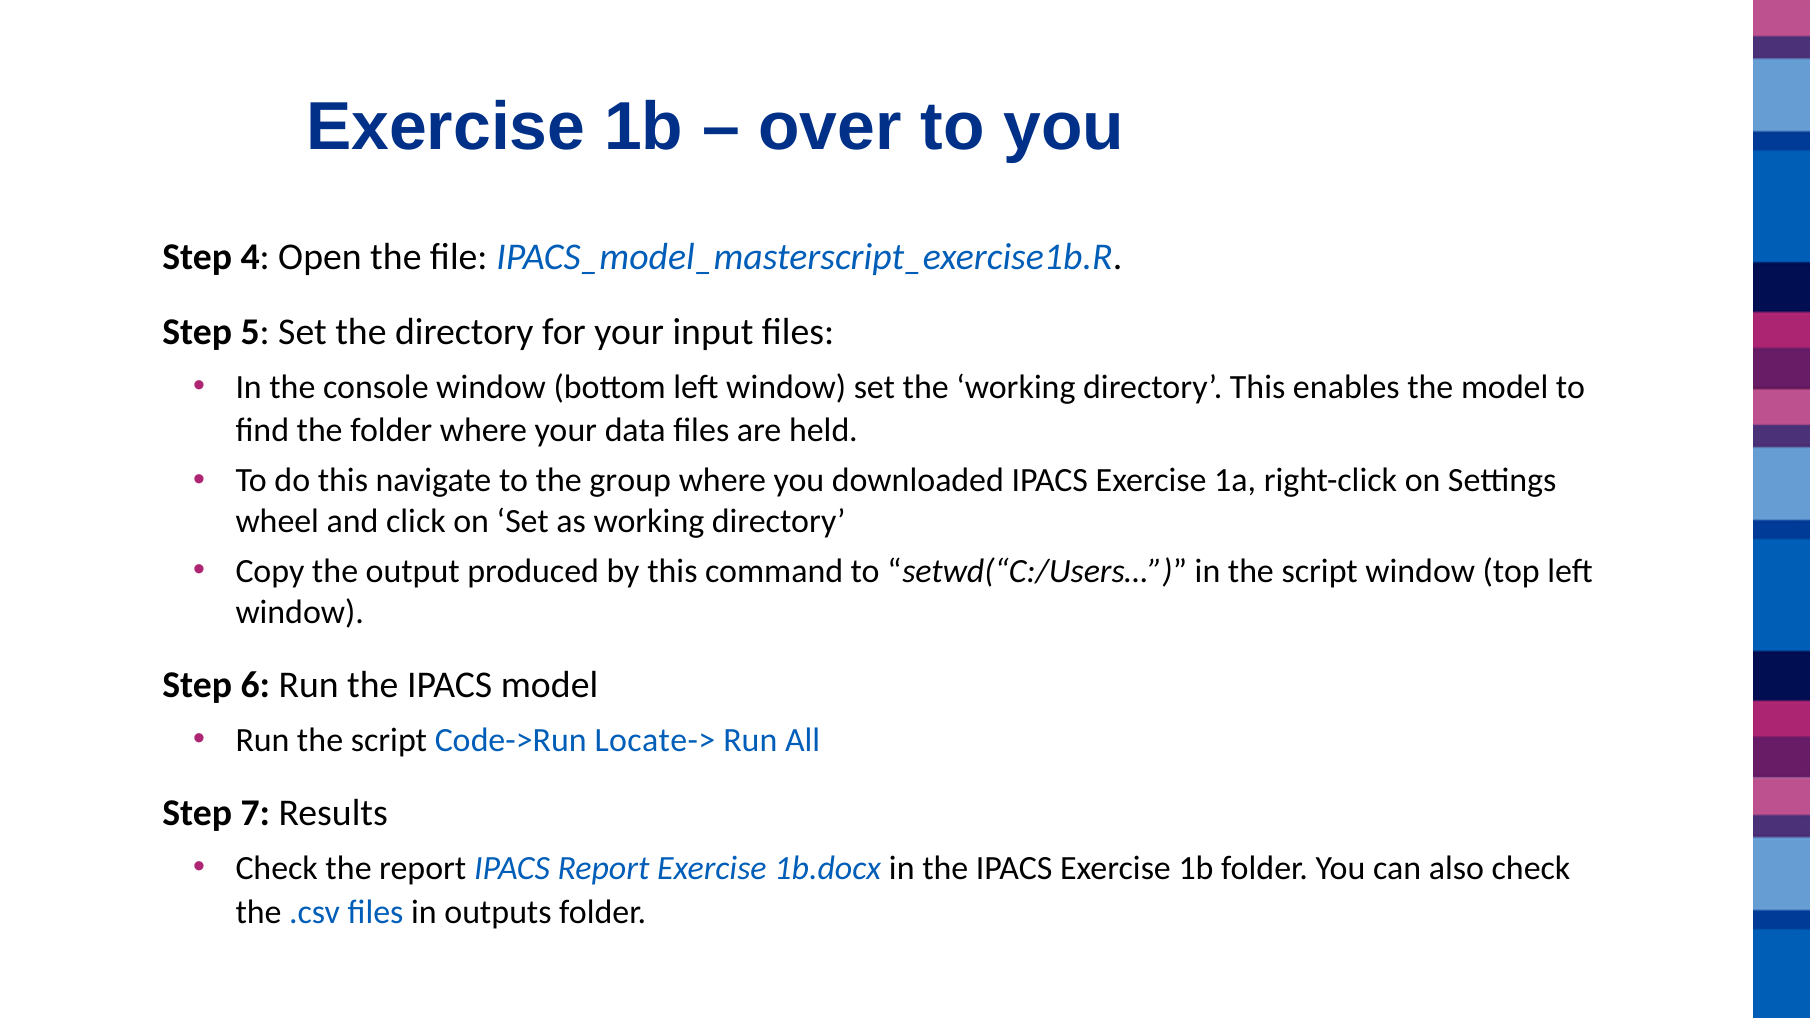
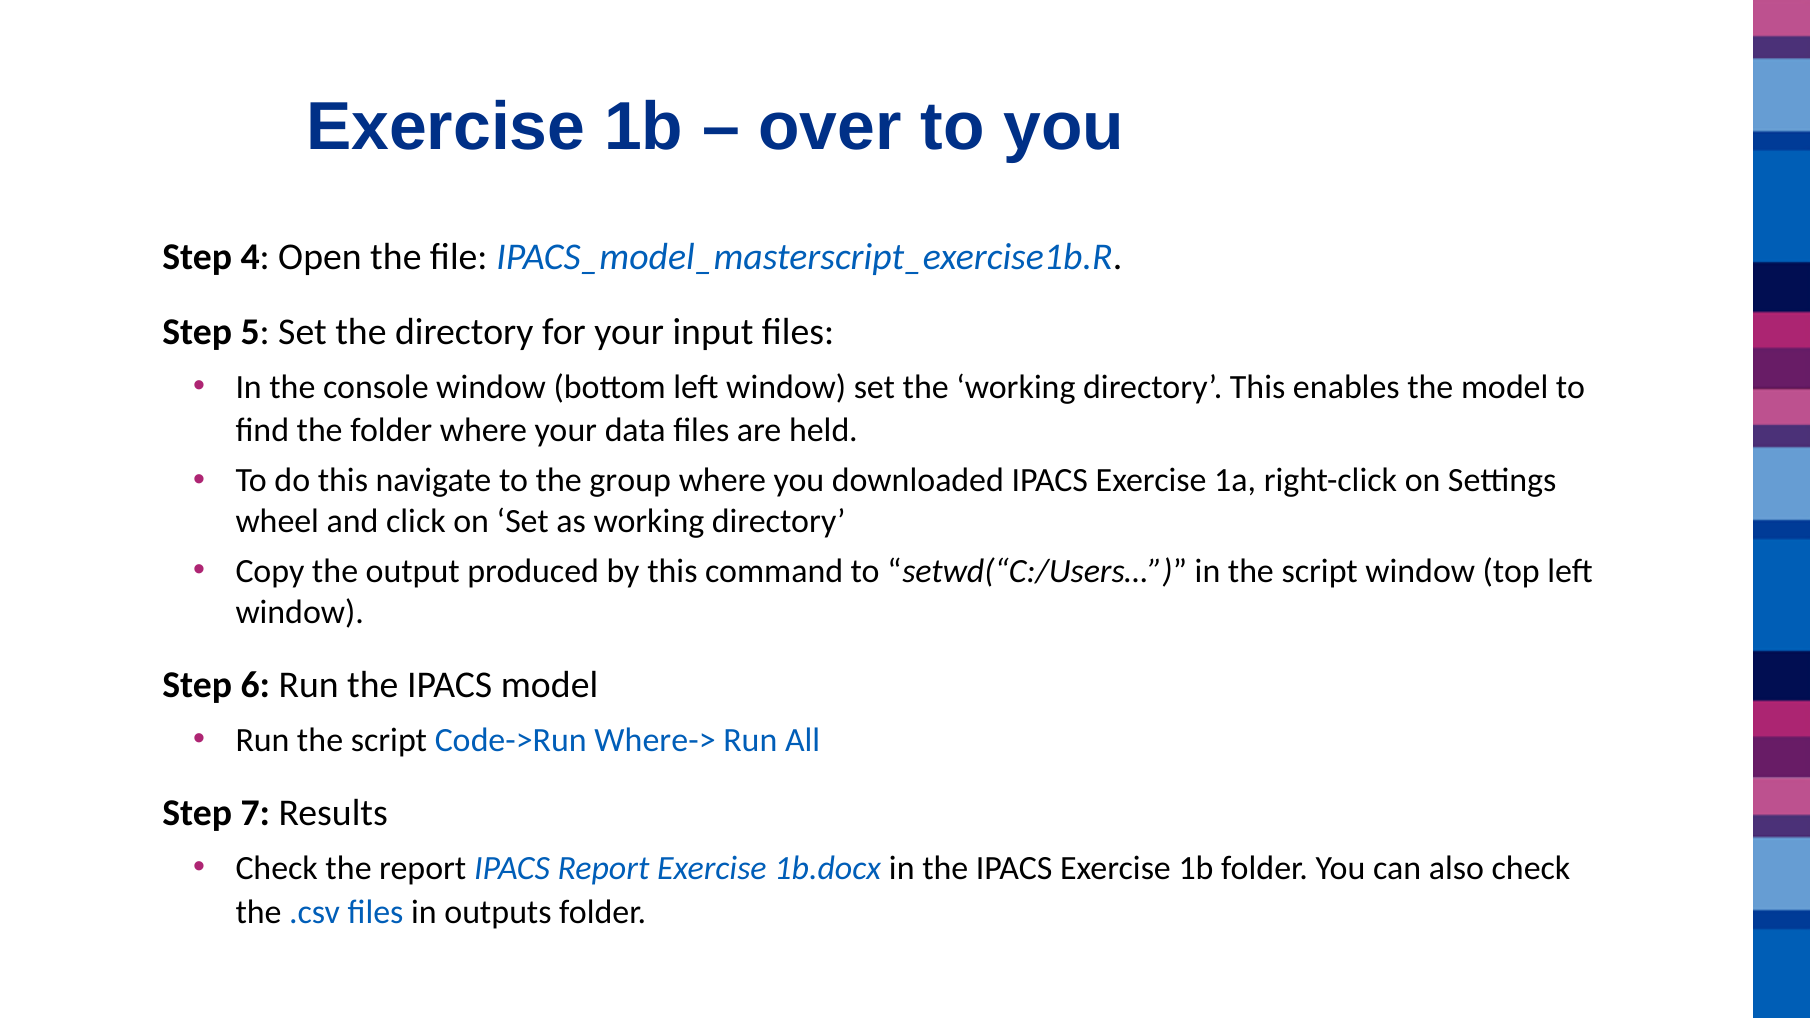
Locate->: Locate-> -> Where-> (655, 740)
